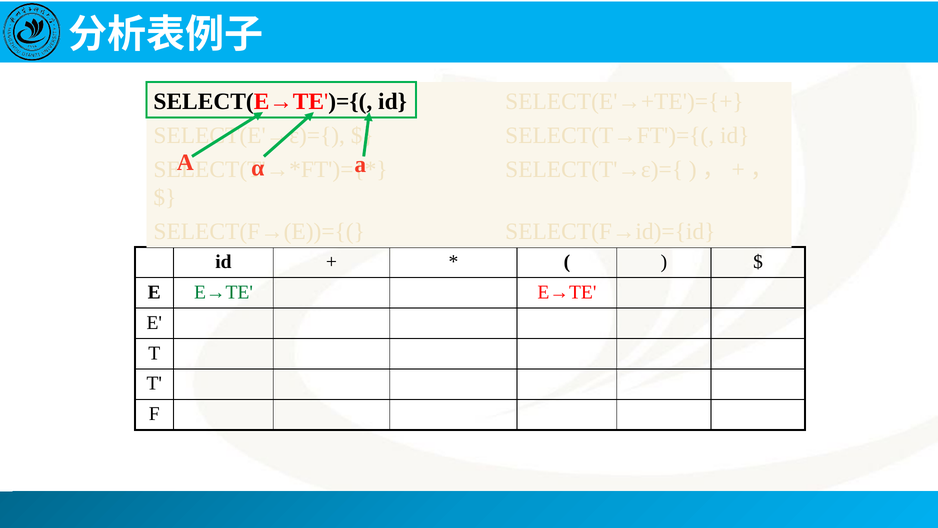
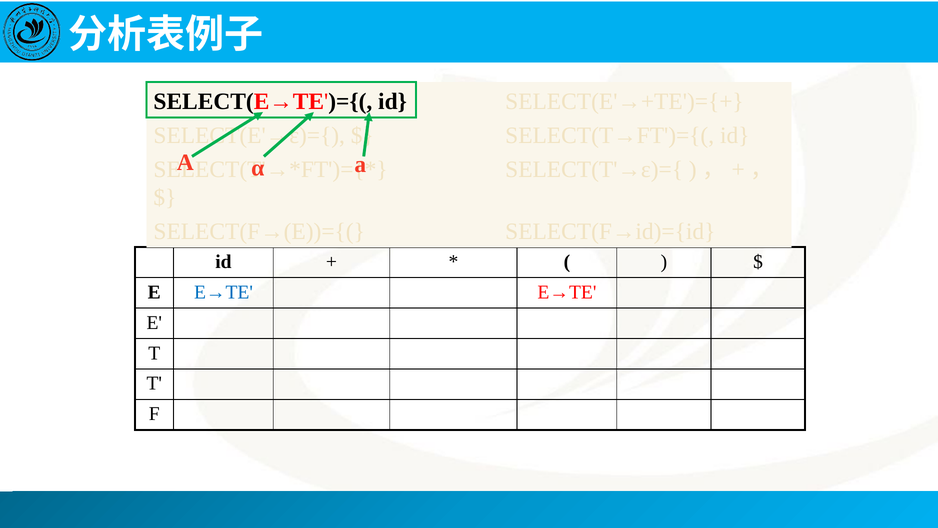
E→TE colour: green -> blue (223, 292)
